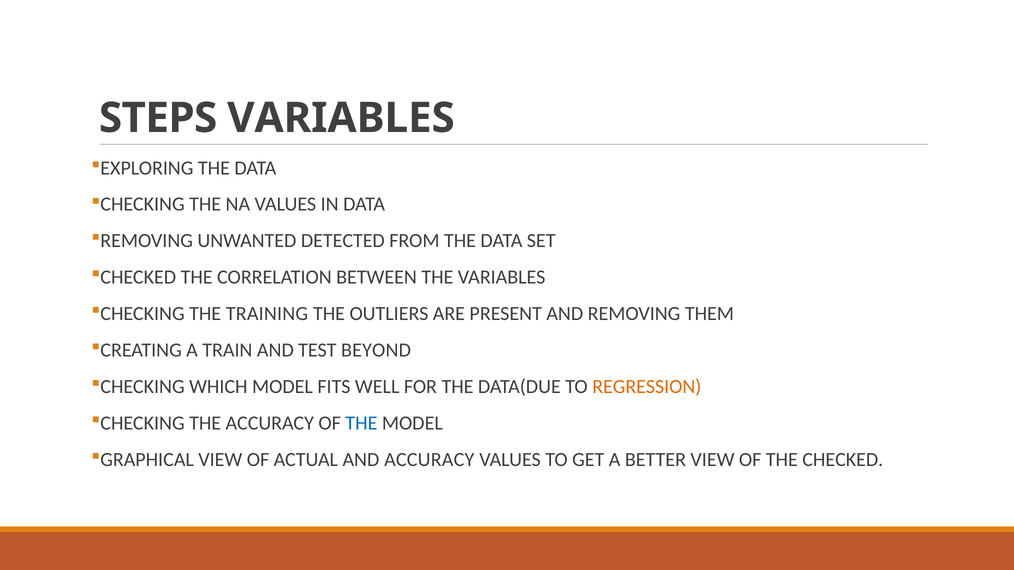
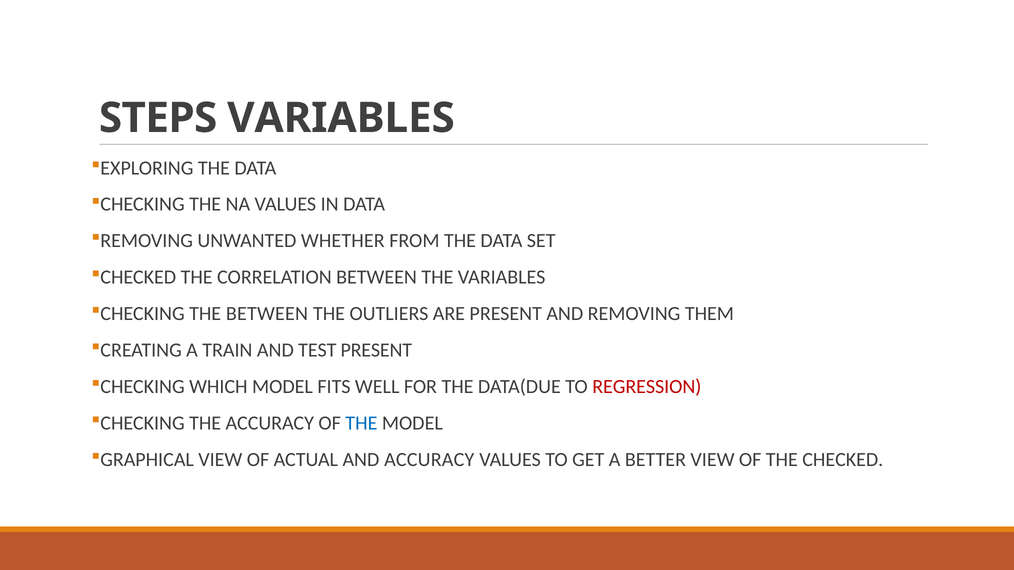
DETECTED: DETECTED -> WHETHER (343, 241)
THE TRAINING: TRAINING -> BETWEEN (267, 314)
TEST BEYOND: BEYOND -> PRESENT (376, 350)
REGRESSION colour: orange -> red (647, 387)
